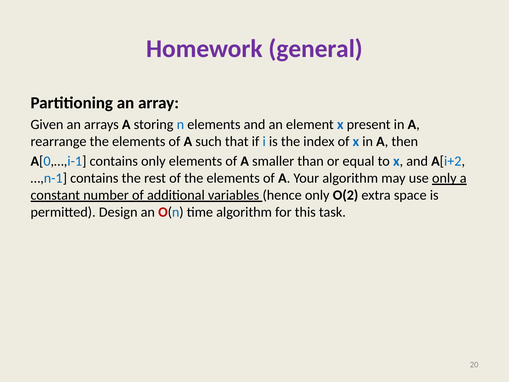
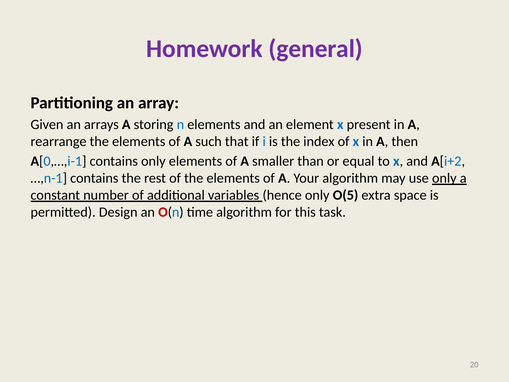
O(2: O(2 -> O(5 (346, 195)
